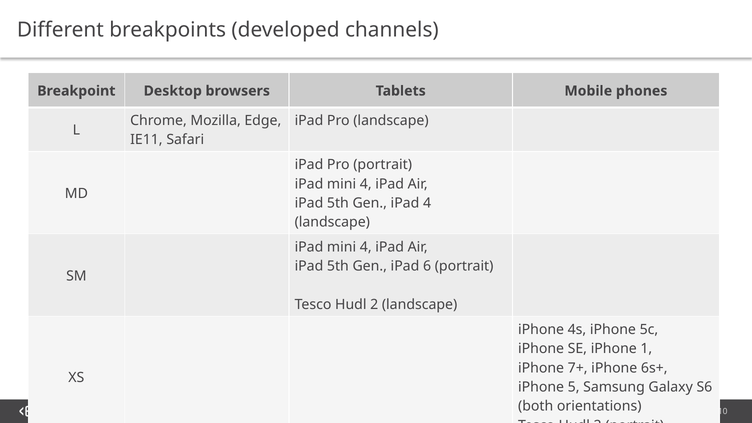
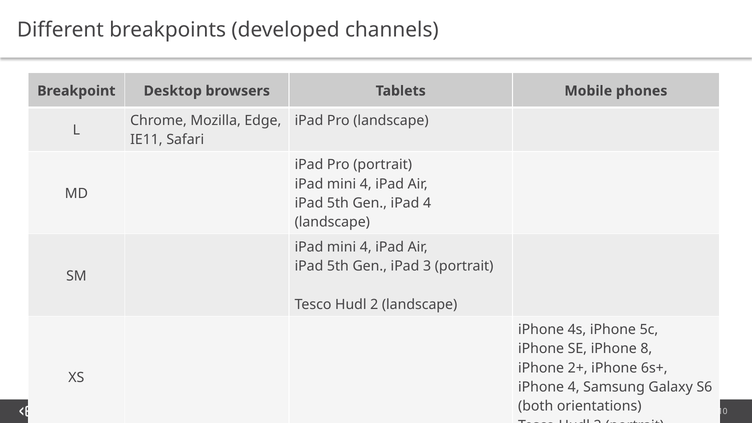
6: 6 -> 3 (427, 266)
1: 1 -> 8 (646, 349)
7+: 7+ -> 2+ (578, 368)
iPhone 5: 5 -> 4 (574, 387)
